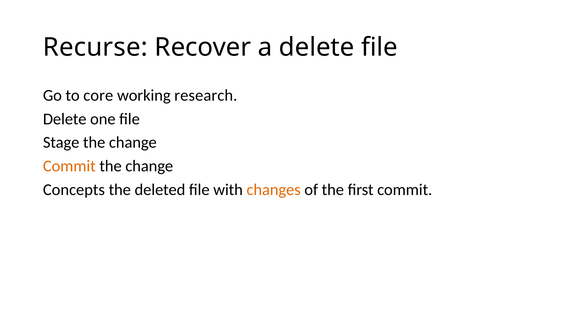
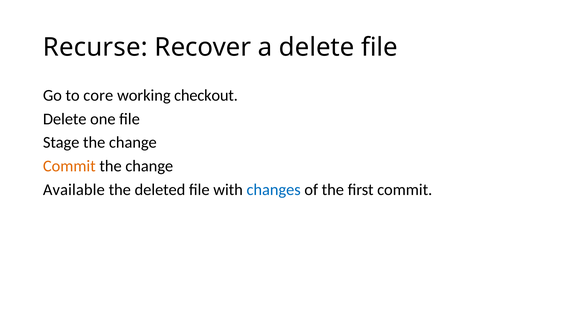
research: research -> checkout (206, 95)
Concepts: Concepts -> Available (74, 190)
changes colour: orange -> blue (274, 190)
